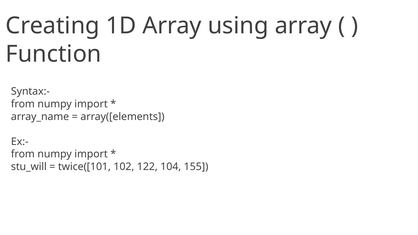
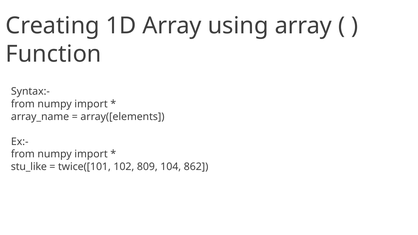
stu_will: stu_will -> stu_like (29, 167)
122: 122 -> 809 (147, 167)
155: 155 -> 862 (196, 167)
